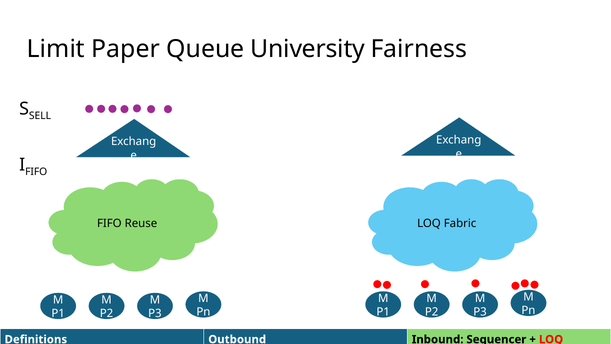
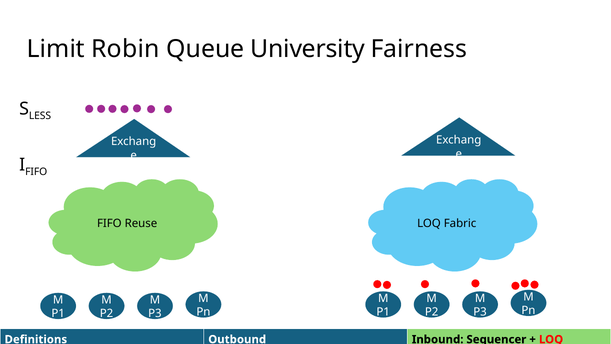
Paper: Paper -> Robin (126, 49)
SELL: SELL -> LESS (40, 116)
